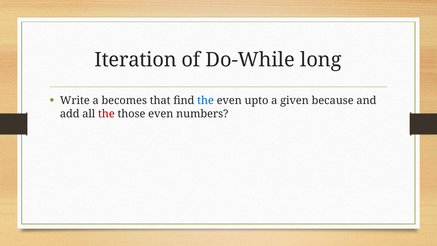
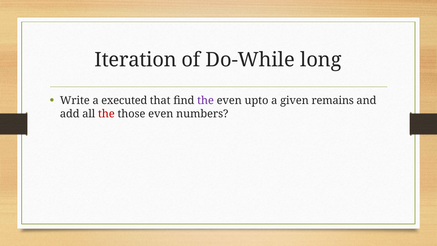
becomes: becomes -> executed (124, 101)
the colour: blue -> purple (206, 101)
because: because -> remains (333, 101)
